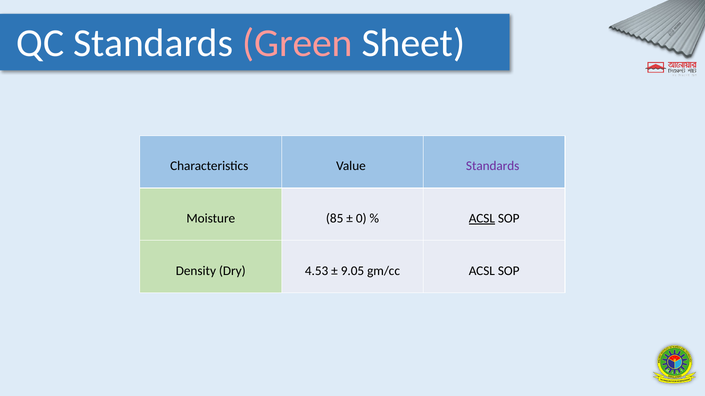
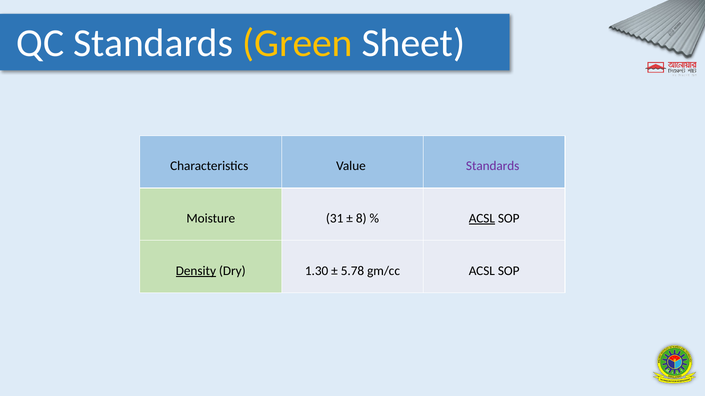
Green colour: pink -> yellow (298, 43)
85: 85 -> 31 (335, 219)
0: 0 -> 8 (361, 219)
Density underline: none -> present (196, 271)
4.53: 4.53 -> 1.30 (317, 271)
9.05: 9.05 -> 5.78 (352, 271)
